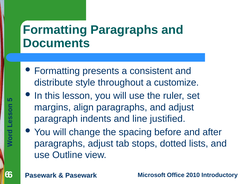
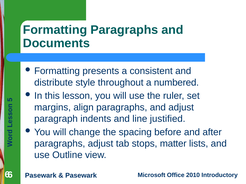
customize: customize -> numbered (176, 83)
dotted: dotted -> matter (173, 144)
